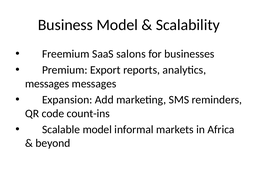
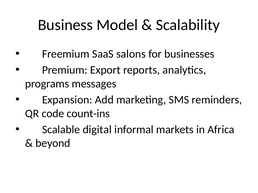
messages: messages -> programs (47, 84)
model: model -> digital (97, 130)
